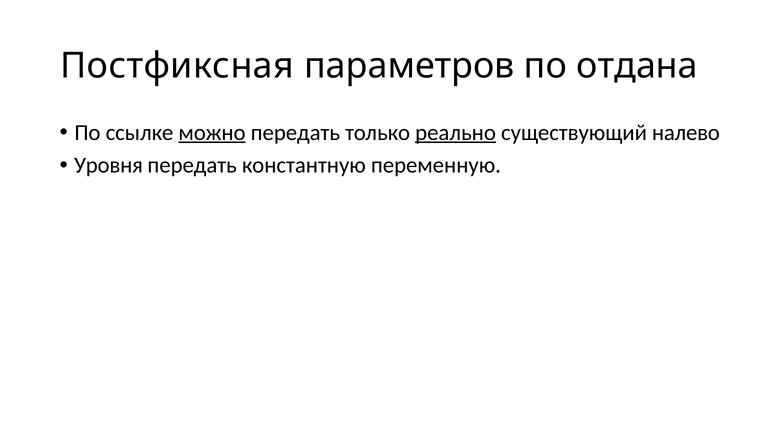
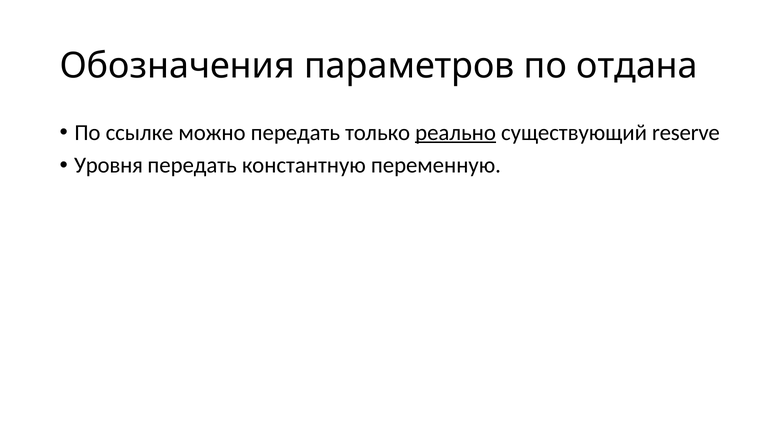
Постфиксная: Постфиксная -> Обозначения (177, 66)
можно underline: present -> none (212, 132)
налево: налево -> reserve (686, 132)
